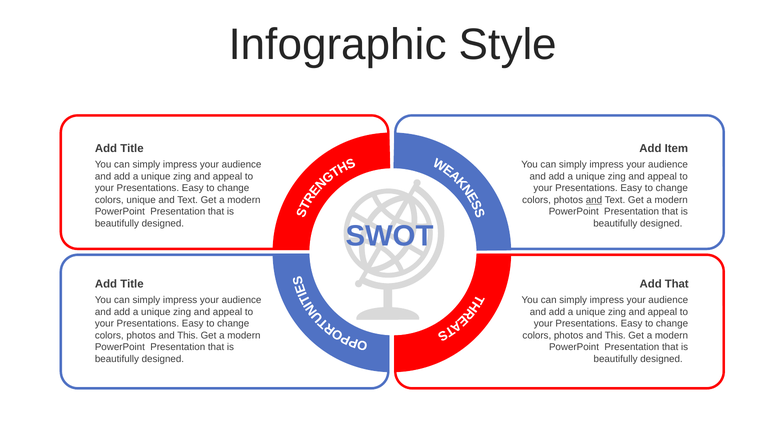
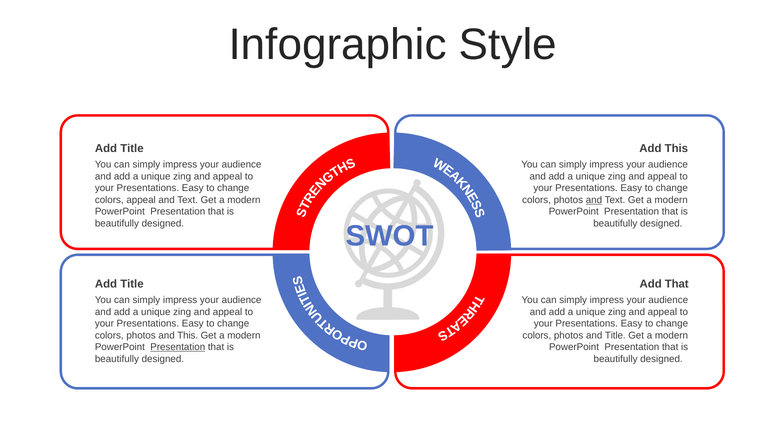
Add Item: Item -> This (676, 148)
colors unique: unique -> appeal (141, 200)
This: This -> Title (615, 335)
Presentation underline: none -> present (178, 347)
